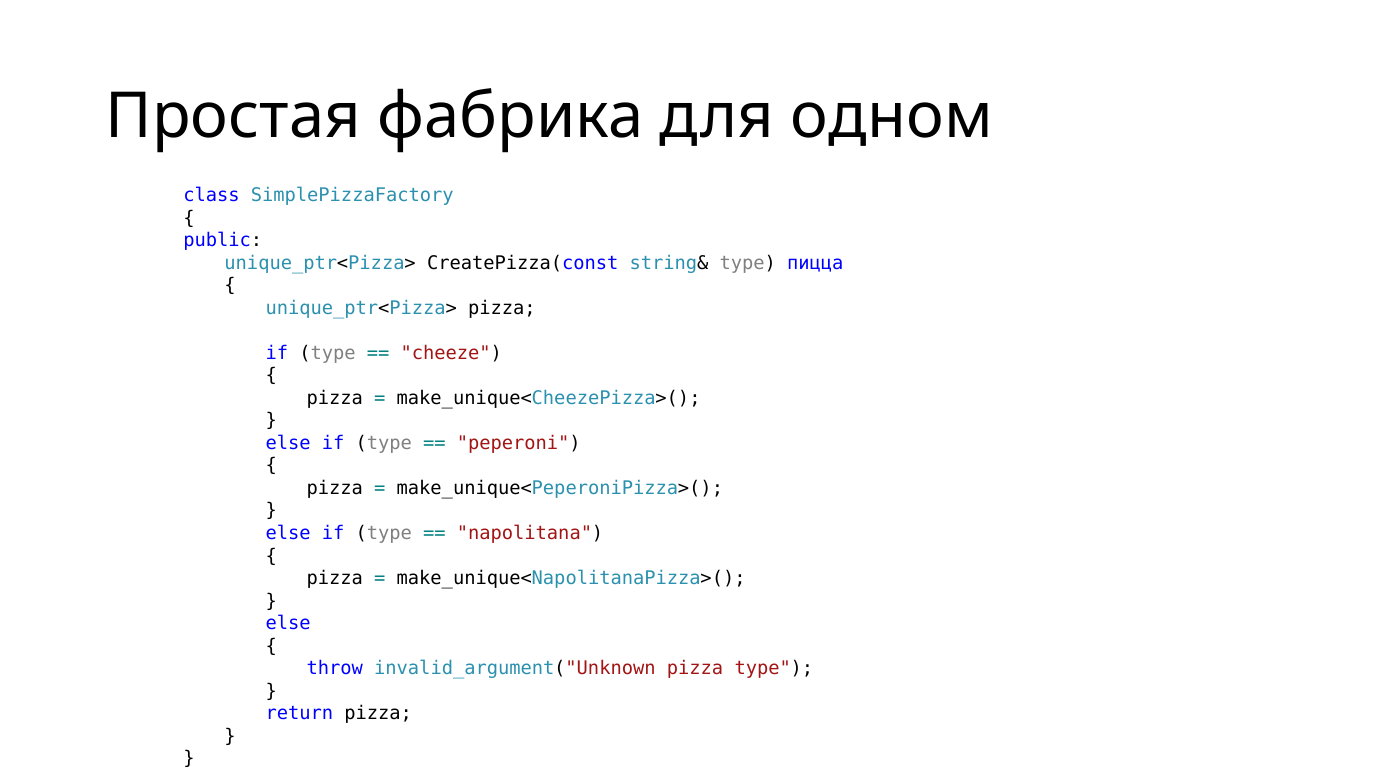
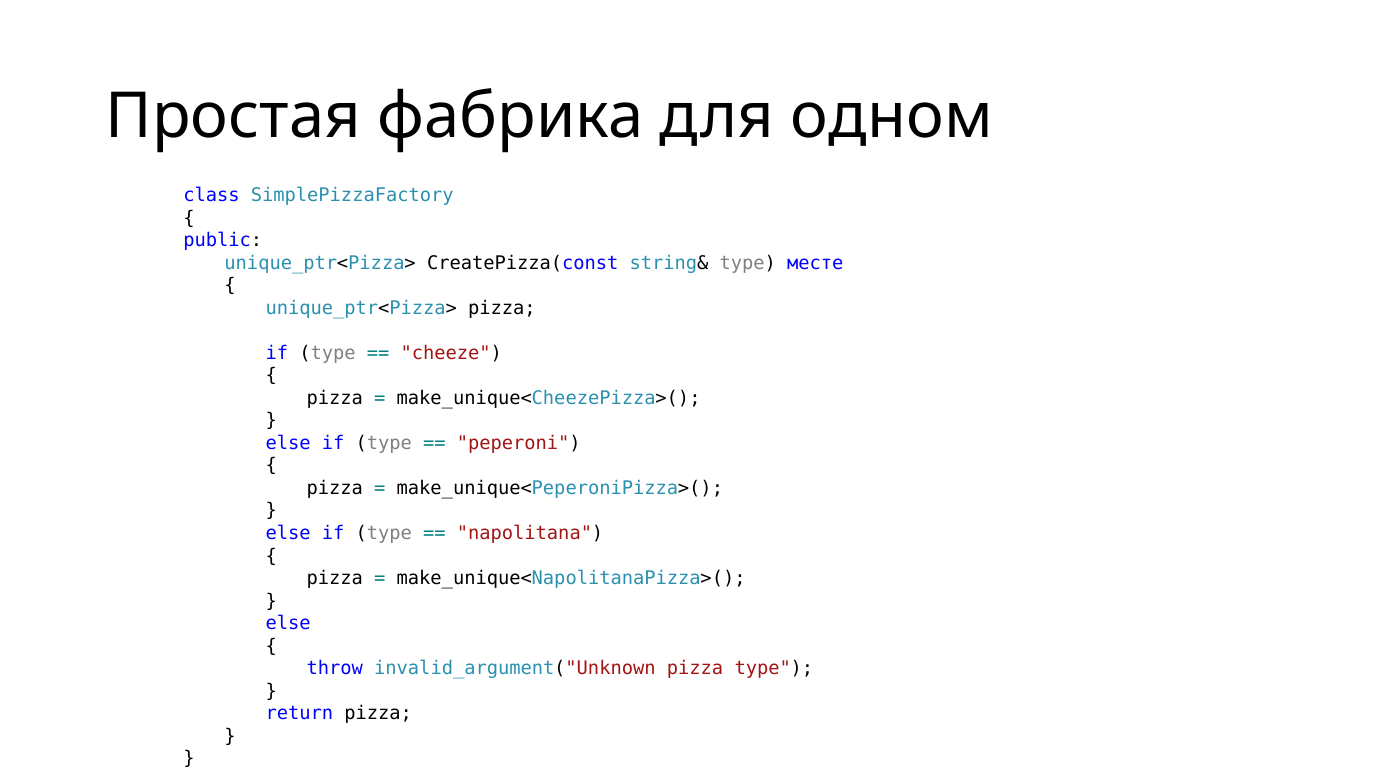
пицца: пицца -> месте (815, 263)
